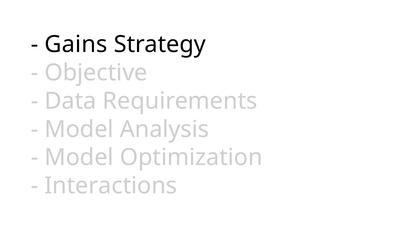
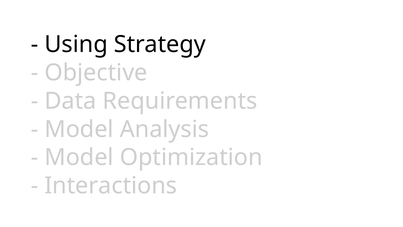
Gains: Gains -> Using (76, 44)
